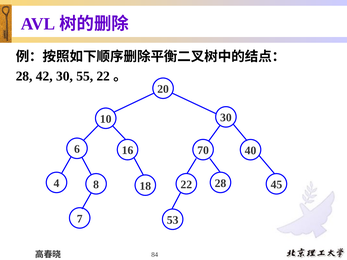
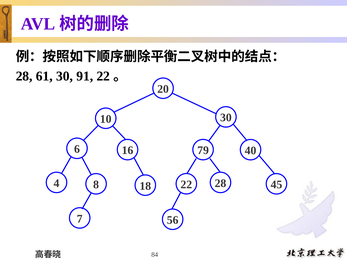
42: 42 -> 61 (44, 76)
55: 55 -> 91 (85, 76)
70: 70 -> 79 (203, 151)
53: 53 -> 56 (173, 220)
